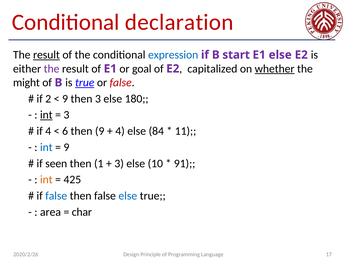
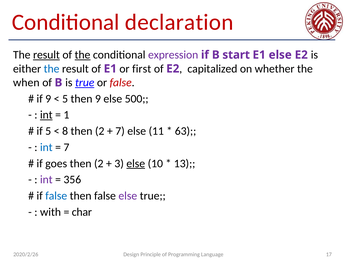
the underline: none -> present (83, 55)
expression colour: blue -> purple (173, 55)
the colour: purple -> blue (52, 69)
goal: goal -> first (142, 69)
whether underline: present -> none (275, 69)
might: might -> when (26, 83)
if 2: 2 -> 9 (48, 99)
9: 9 -> 5 (65, 99)
then 3: 3 -> 9 (98, 99)
180: 180 -> 500 (137, 99)
3: 3 -> 1 (66, 115)
if 4: 4 -> 5 (48, 131)
6: 6 -> 8 (65, 131)
9: 9 -> 2 (100, 131)
4: 4 -> 7 (120, 131)
84: 84 -> 11 (156, 131)
11: 11 -> 63 (186, 131)
9: 9 -> 7 (66, 147)
seen: seen -> goes (56, 164)
1: 1 -> 2 (99, 164)
else underline: none -> present (136, 164)
91: 91 -> 13 (185, 164)
int colour: orange -> purple (46, 180)
425: 425 -> 356 (72, 180)
else colour: blue -> purple (128, 196)
area: area -> with (51, 212)
